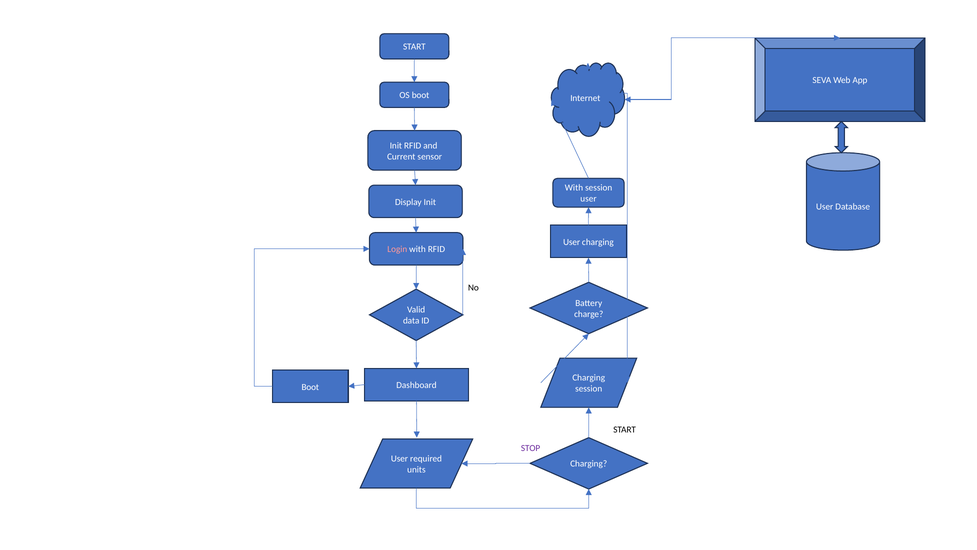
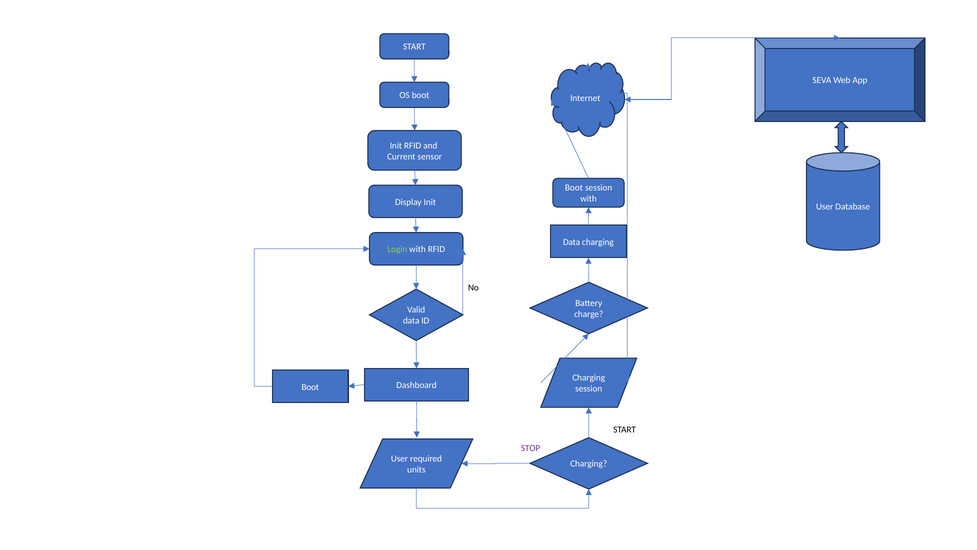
With: With -> Boot (574, 188)
user: user -> with (589, 199)
User: User -> Data (572, 242)
Login colour: pink -> light green (397, 249)
